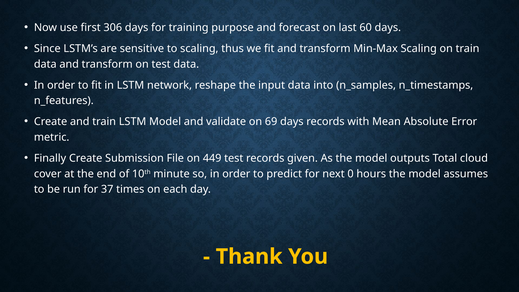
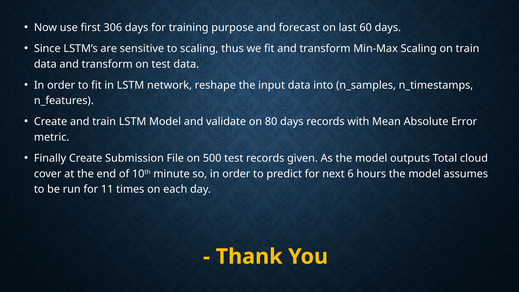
69: 69 -> 80 (271, 122)
449: 449 -> 500 (212, 158)
0: 0 -> 6 (351, 174)
37: 37 -> 11 (107, 189)
